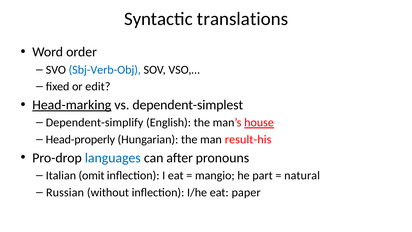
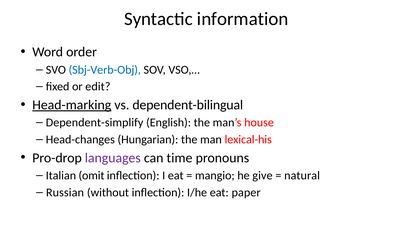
translations: translations -> information (243, 19)
dependent-simplest: dependent-simplest -> dependent-bilingual (188, 105)
house underline: present -> none (259, 123)
Head-properly: Head-properly -> Head-changes (80, 140)
result-his: result-his -> lexical-his (248, 140)
languages colour: blue -> purple (113, 158)
after: after -> time (180, 158)
part: part -> give (262, 176)
